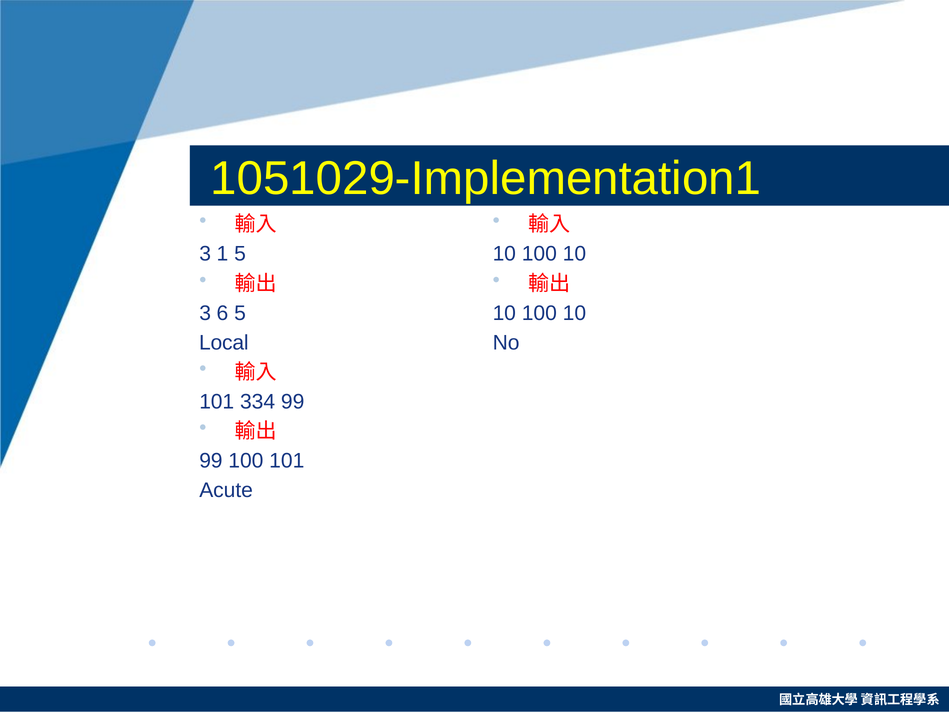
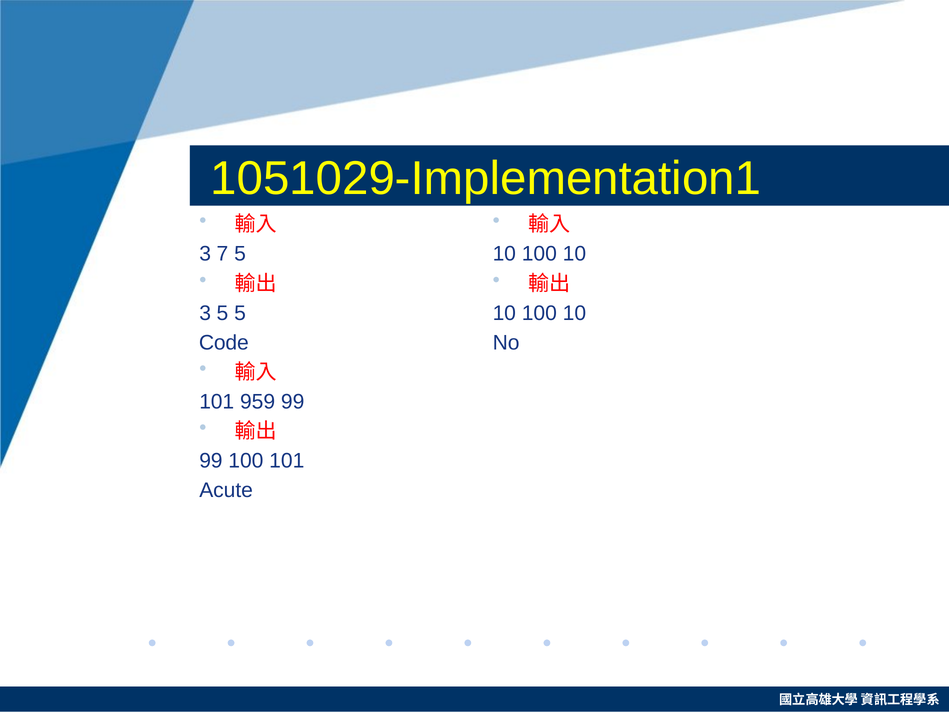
1: 1 -> 7 (222, 254)
3 6: 6 -> 5 (222, 313)
Local: Local -> Code (224, 342)
334: 334 -> 959 (258, 402)
